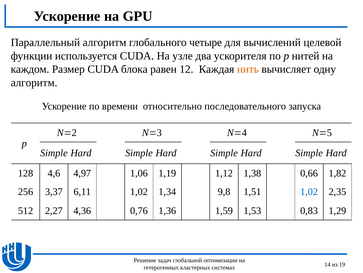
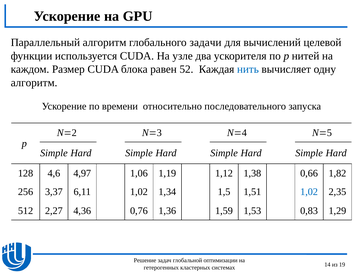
четыре: четыре -> задачи (205, 42)
12: 12 -> 52 (186, 69)
нить colour: orange -> blue (248, 69)
9,8: 9,8 -> 1,5 (224, 191)
